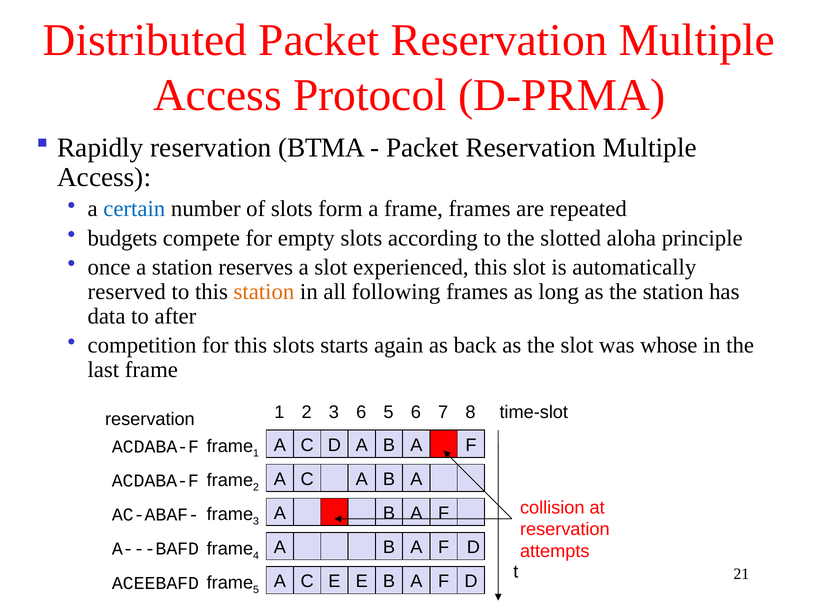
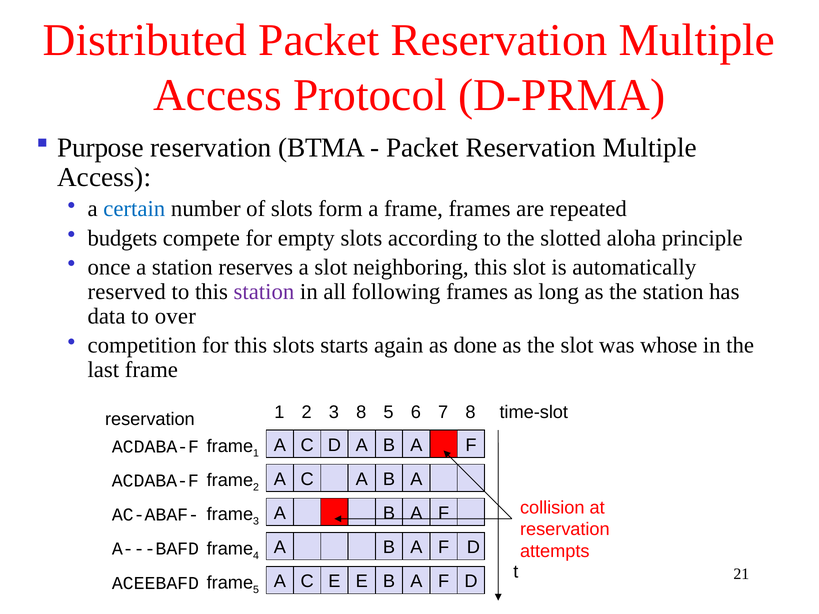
Rapidly: Rapidly -> Purpose (101, 148)
experienced: experienced -> neighboring (411, 267)
station colour: orange -> purple (264, 292)
after: after -> over (175, 316)
back: back -> done (475, 345)
3 6: 6 -> 8 (361, 412)
